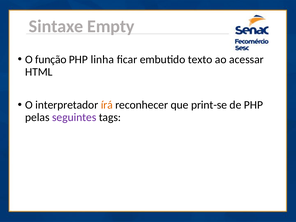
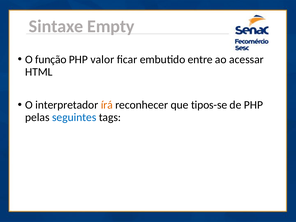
linha: linha -> valor (102, 59)
texto: texto -> entre (200, 59)
print-se: print-se -> tipos-se (209, 105)
seguintes colour: purple -> blue (74, 117)
